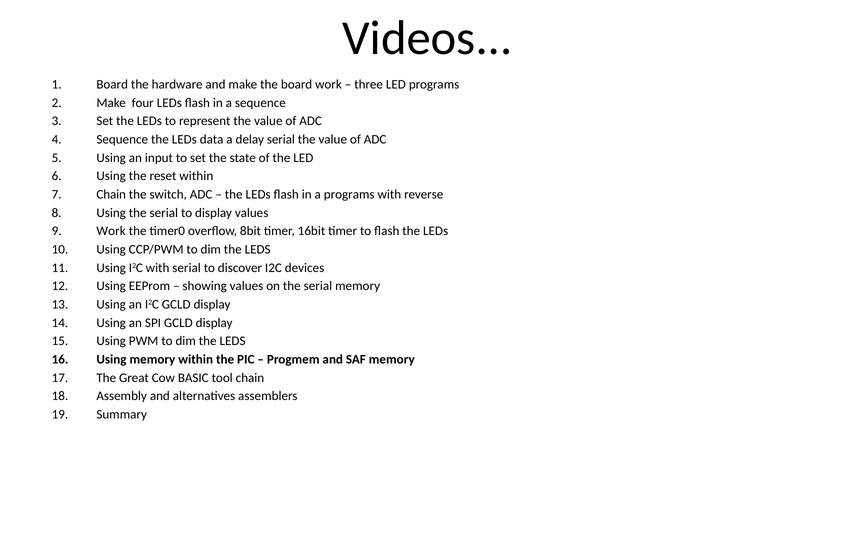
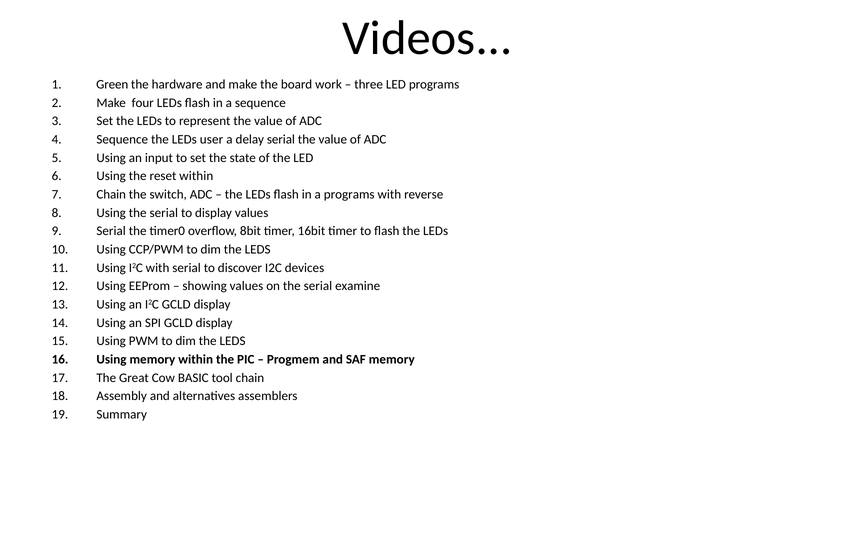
Board: Board -> Green (112, 84)
data: data -> user (212, 139)
Work: Work -> Serial (111, 231)
serial memory: memory -> examine (358, 286)
